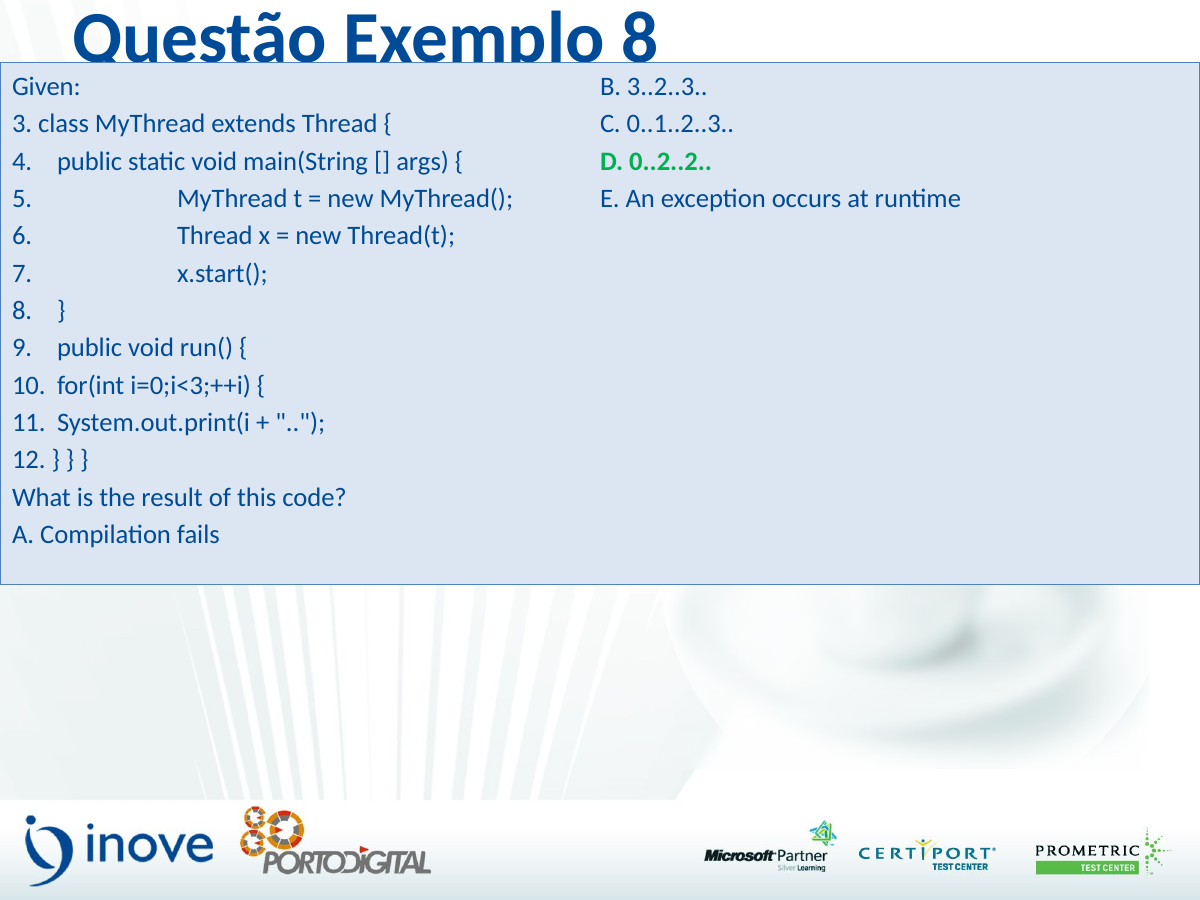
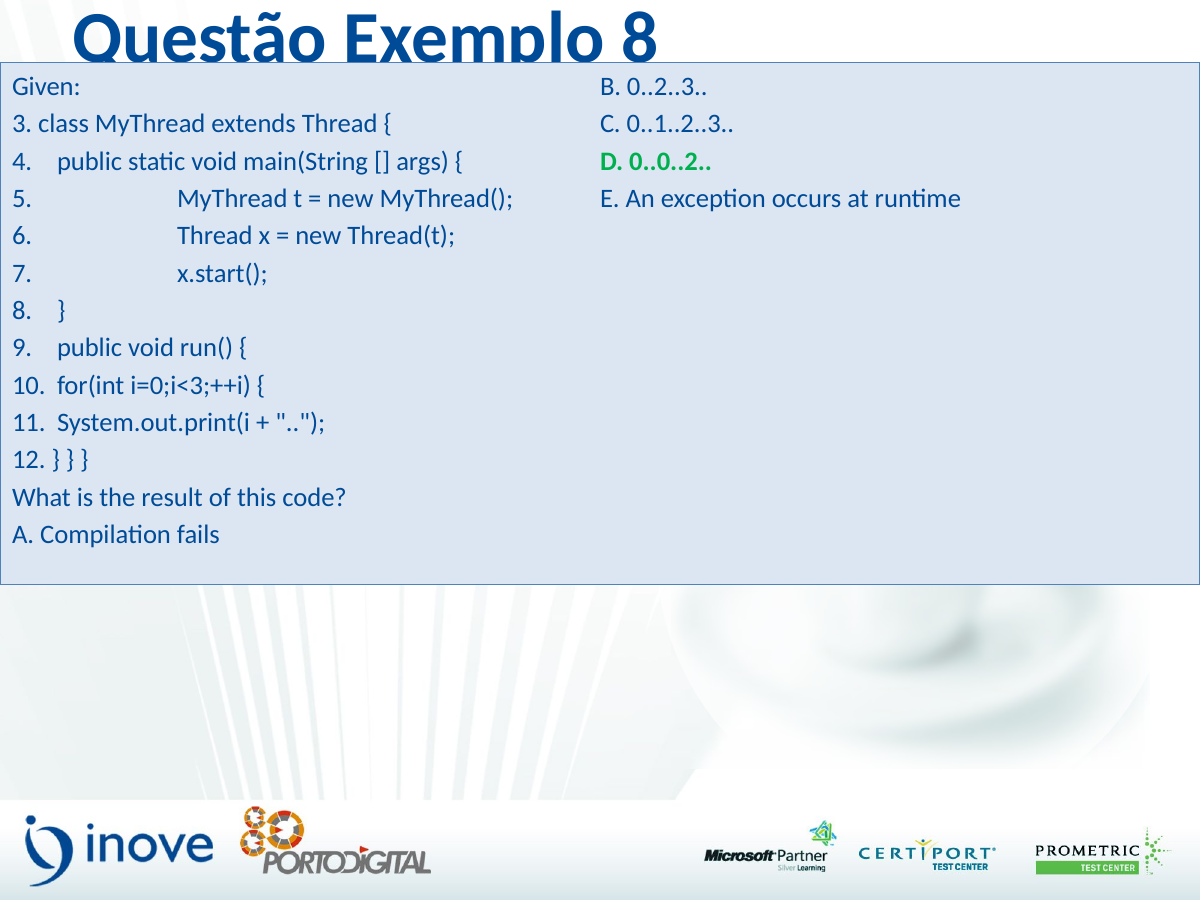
3..2..3: 3..2..3 -> 0..2..3 (667, 87)
0..2..2: 0..2..2 -> 0..0..2 (671, 161)
